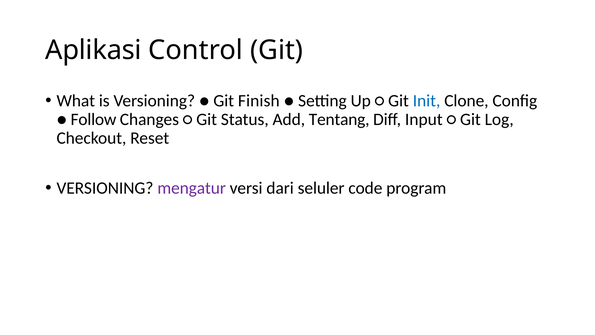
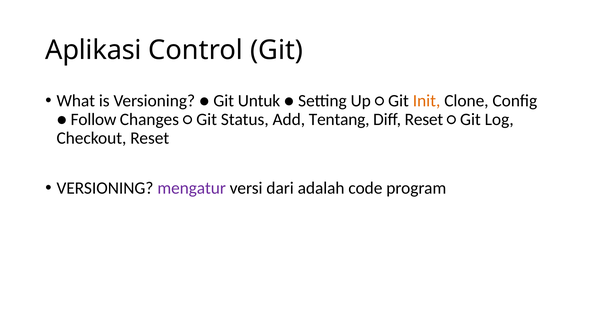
Finish: Finish -> Untuk (259, 101)
Init colour: blue -> orange (427, 101)
Diff Input: Input -> Reset (424, 119)
seluler: seluler -> adalah (321, 188)
